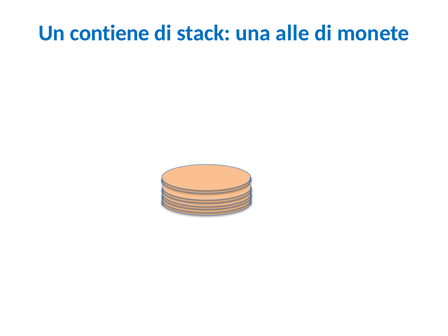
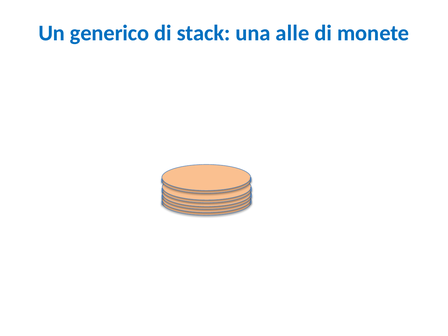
contiene: contiene -> generico (110, 33)
